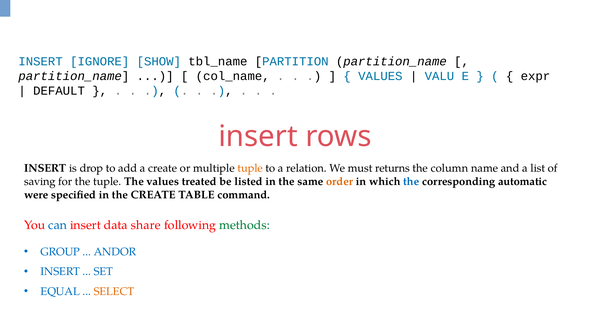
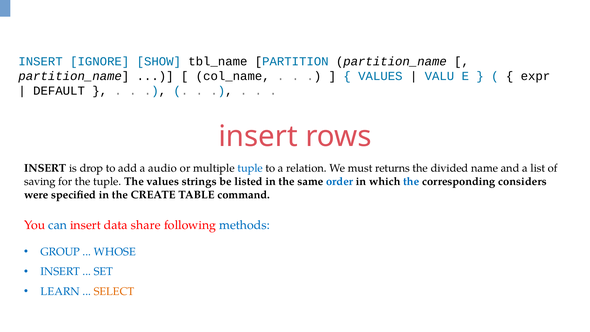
a create: create -> audio (163, 168)
tuple colour: orange -> blue (250, 168)
column: column -> divided (450, 168)
treated: treated -> strings (199, 181)
order colour: orange -> blue (340, 181)
automatic: automatic -> considers (523, 181)
methods colour: green -> blue (244, 225)
ANDOR: ANDOR -> WHOSE (115, 252)
EQUAL: EQUAL -> LEARN (60, 291)
